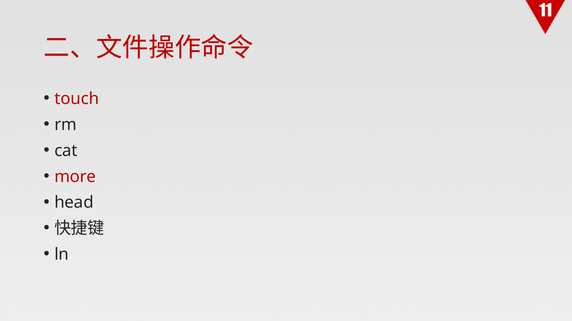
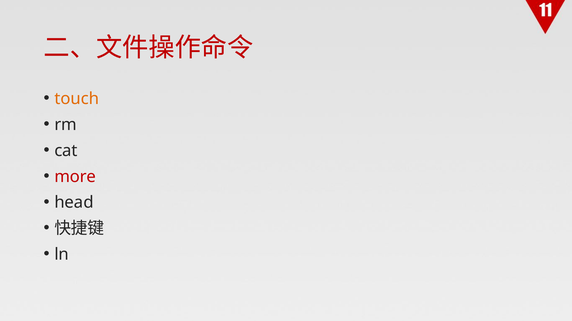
touch colour: red -> orange (77, 99)
